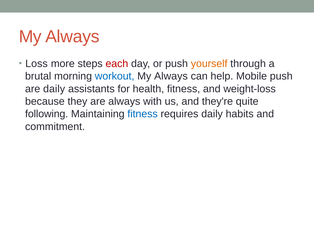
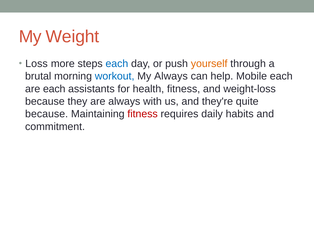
Always: Always -> Weight (72, 37)
each colour: red -> blue (117, 64)
Mobile push: push -> each (281, 76)
are daily: daily -> each (54, 89)
following: following -> because (47, 114)
fitness colour: blue -> red (143, 114)
